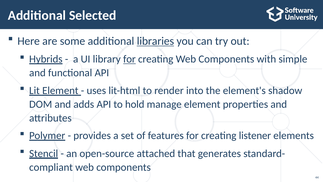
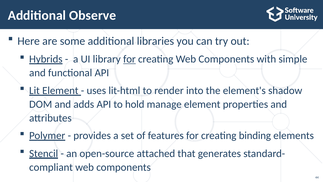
Selected: Selected -> Observe (93, 15)
libraries underline: present -> none (155, 41)
listener: listener -> binding (255, 135)
